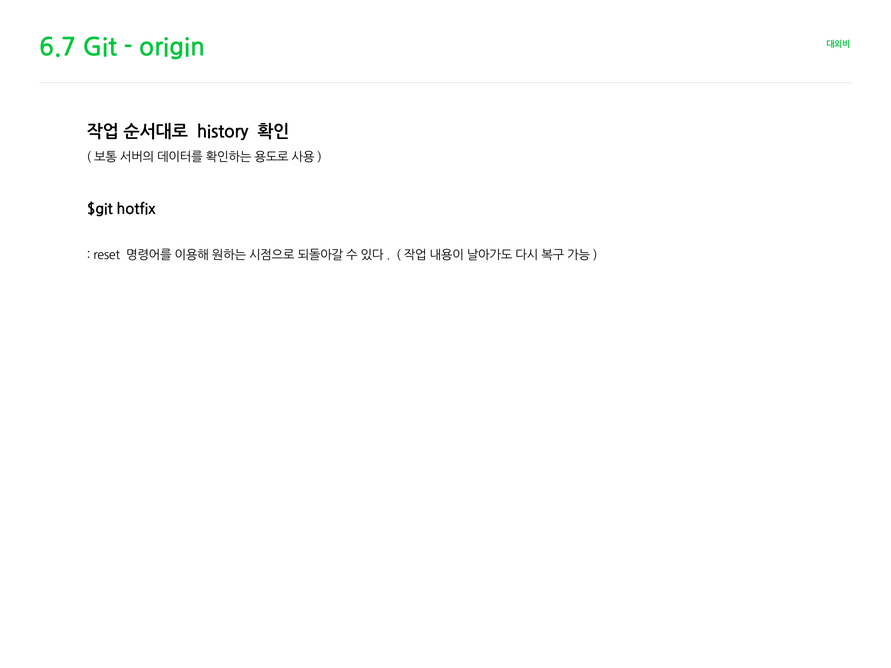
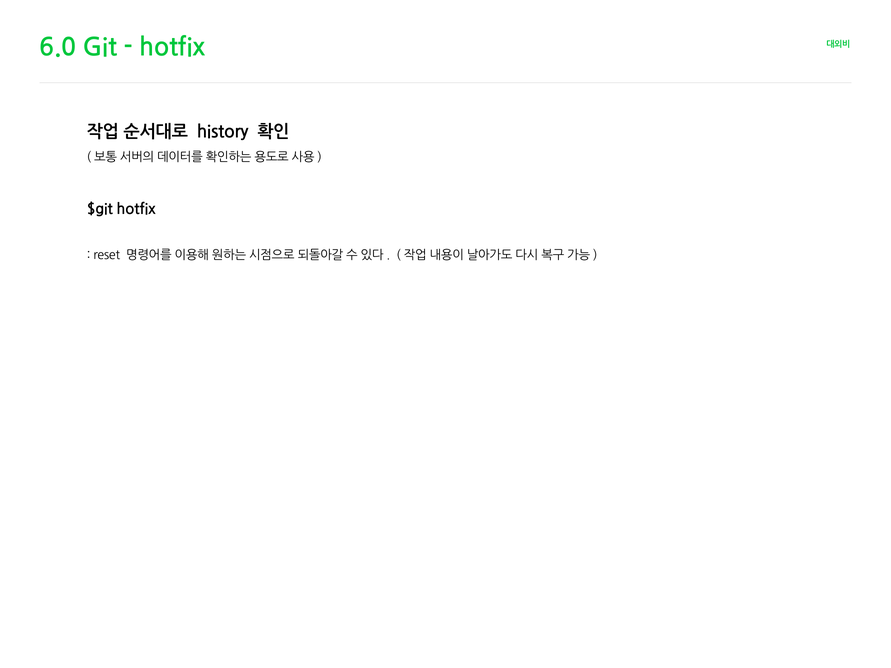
6.7: 6.7 -> 6.0 (58, 48)
origin: origin -> hotfix (172, 48)
